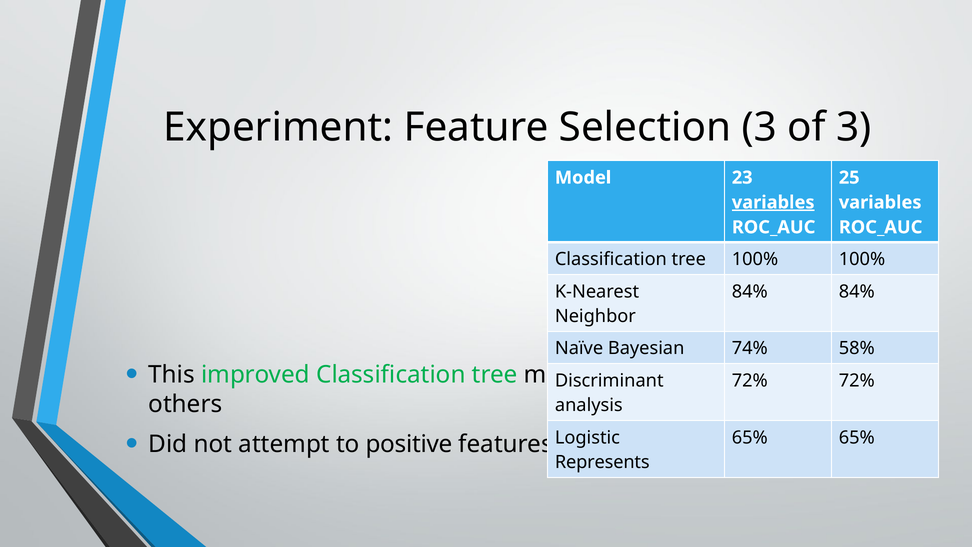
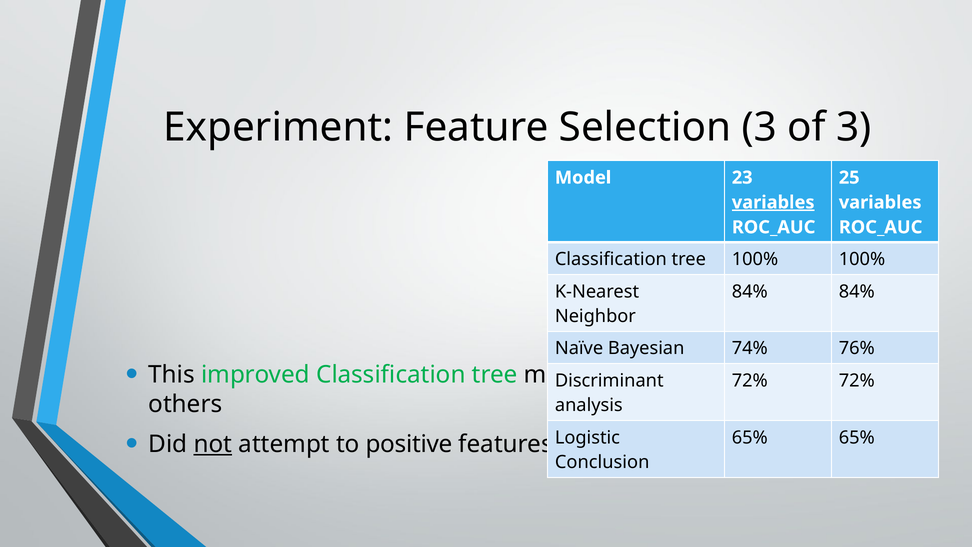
58%: 58% -> 76% (857, 348)
not underline: none -> present (213, 444)
Represents: Represents -> Conclusion (602, 462)
